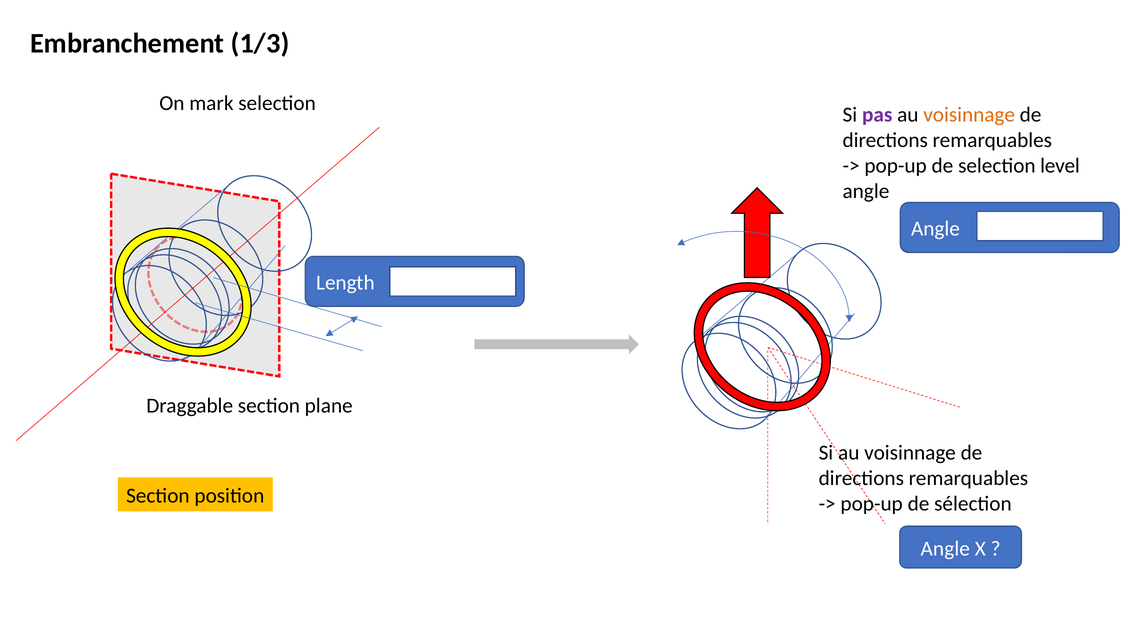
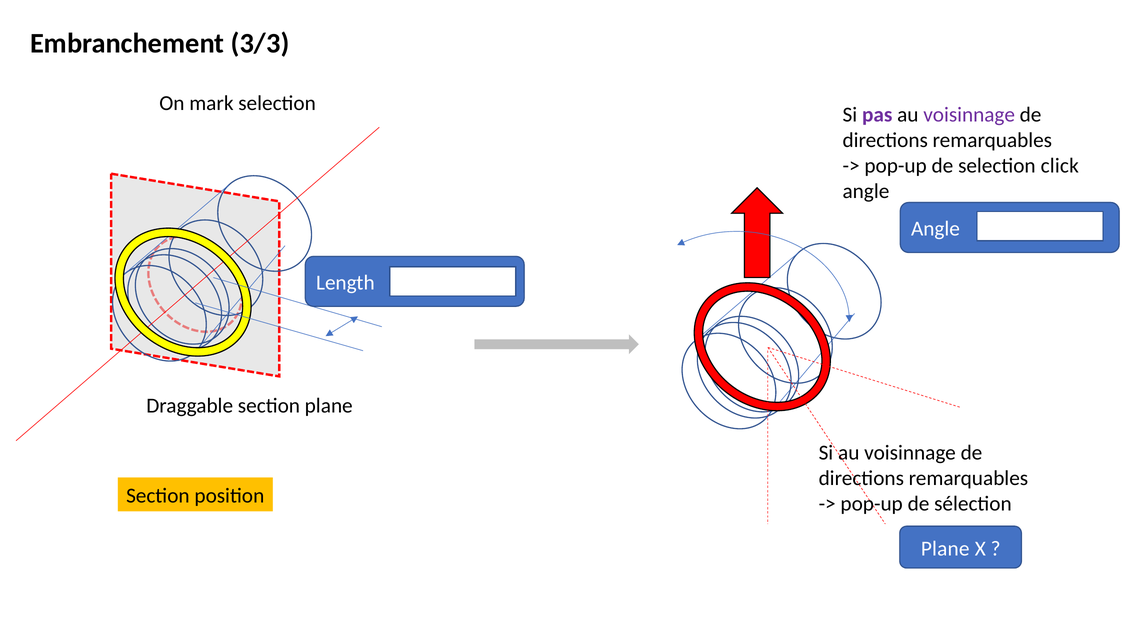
1/3: 1/3 -> 3/3 (260, 44)
voisinnage colour: orange -> purple (969, 115)
level: level -> click (1060, 166)
Angle: Angle -> Plane (945, 549)
